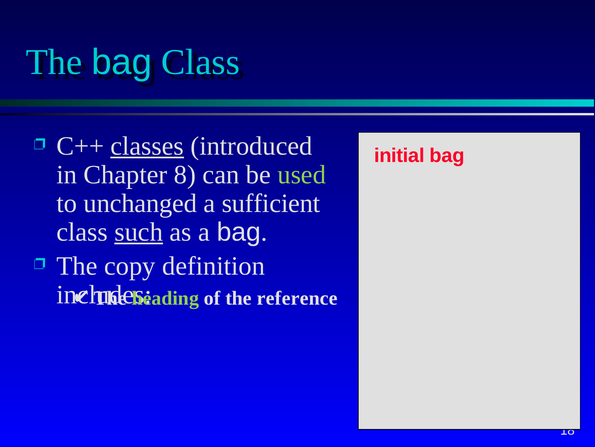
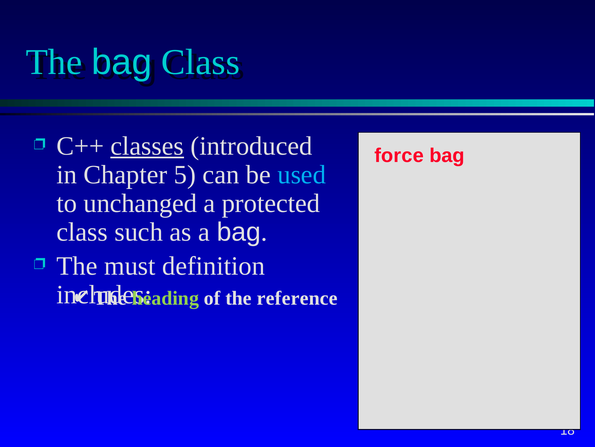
initial: initial -> force (399, 156)
8: 8 -> 5 (185, 175)
used colour: light green -> light blue (302, 175)
sufficient: sufficient -> protected (271, 203)
such underline: present -> none (139, 232)
copy: copy -> must (130, 266)
